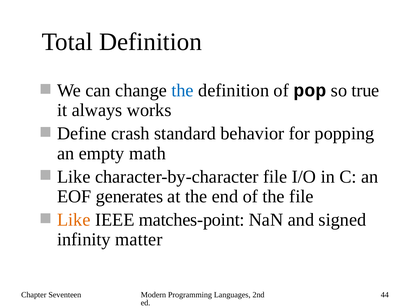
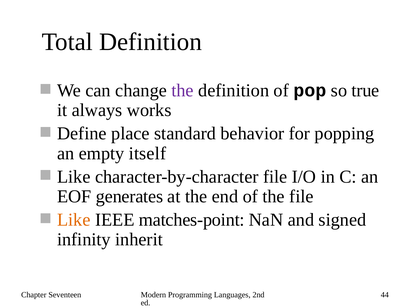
the colour: blue -> purple (183, 90)
crash: crash -> place (130, 133)
math: math -> itself (148, 153)
matter: matter -> inherit (139, 239)
